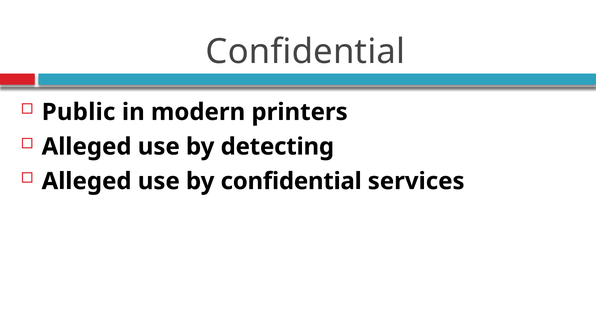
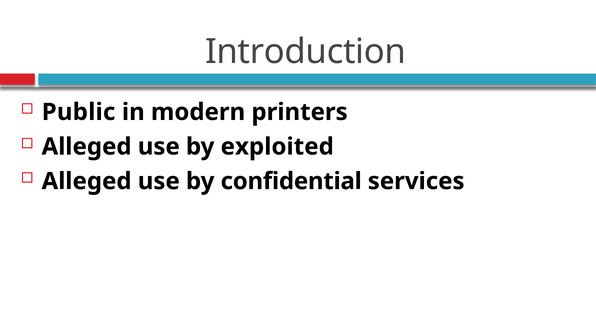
Confidential: Confidential -> Introduction (306, 52)
detecting: detecting -> exploited (277, 147)
